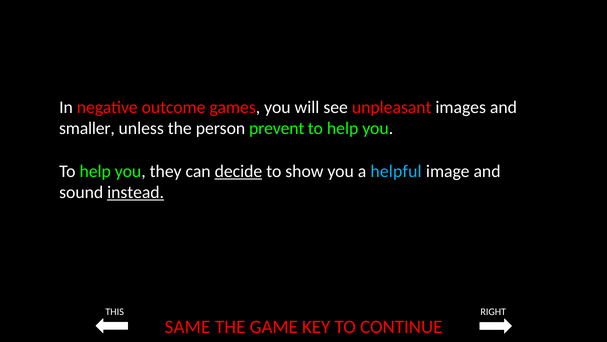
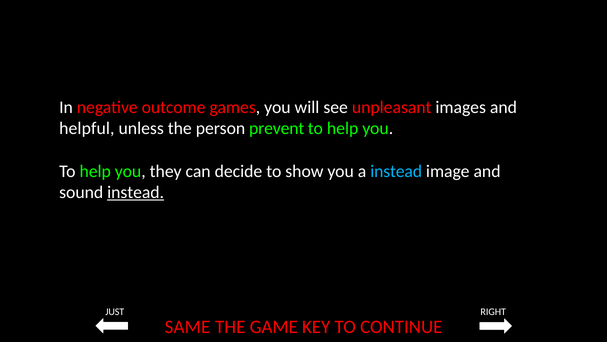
smaller: smaller -> helpful (87, 128)
decide underline: present -> none (238, 171)
a helpful: helpful -> instead (396, 171)
THIS: THIS -> JUST (115, 311)
